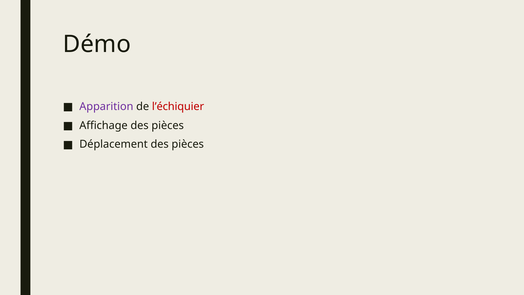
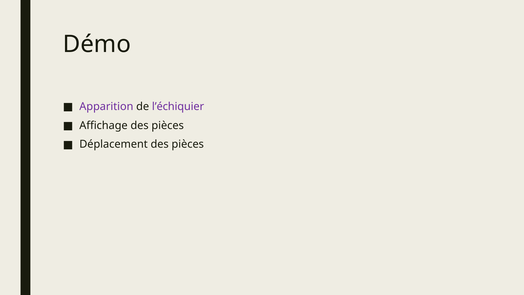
l’échiquier colour: red -> purple (178, 106)
